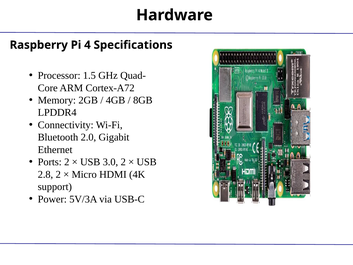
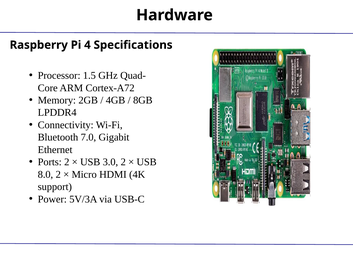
2.0: 2.0 -> 7.0 (88, 137)
2.8: 2.8 -> 8.0 (45, 174)
